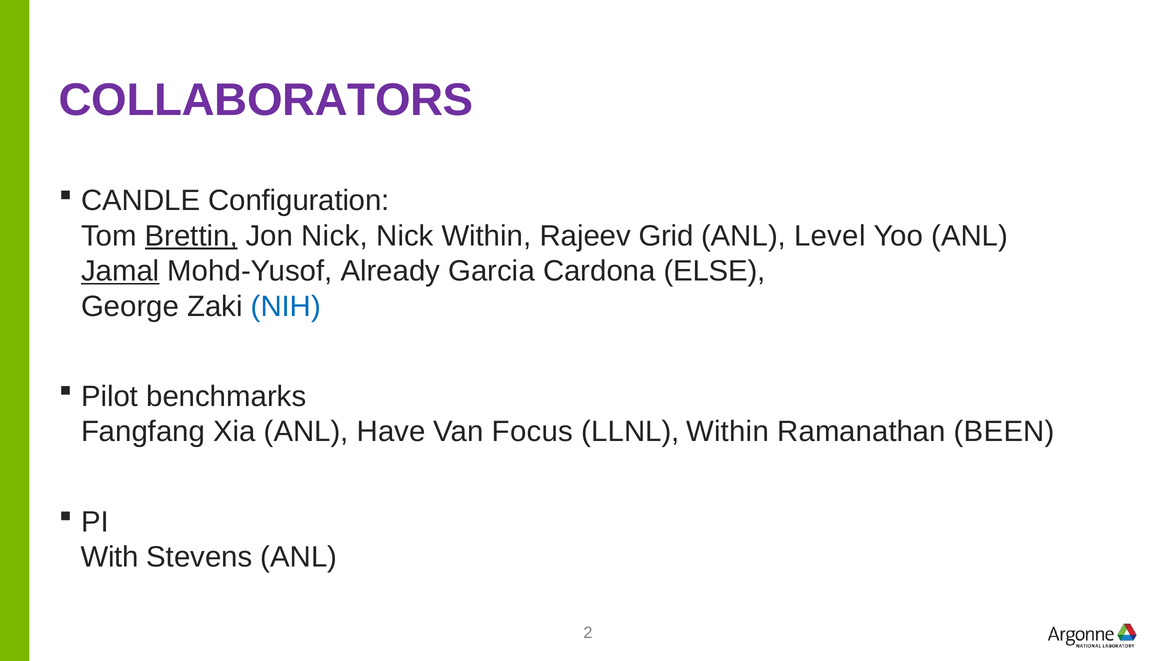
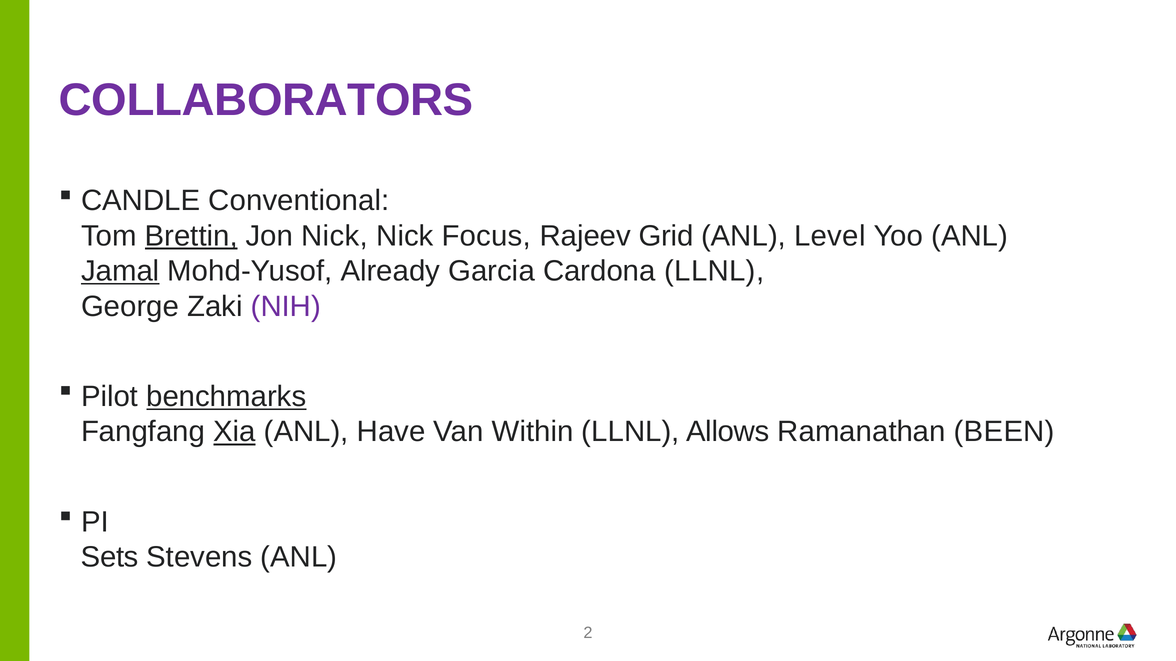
Configuration: Configuration -> Conventional (299, 201)
Nick Within: Within -> Focus (486, 236)
Cardona ELSE: ELSE -> LLNL (714, 271)
NIH colour: blue -> purple (286, 307)
benchmarks underline: none -> present (226, 397)
Xia underline: none -> present (234, 432)
Focus: Focus -> Within (533, 432)
LLNL Within: Within -> Allows (728, 432)
With: With -> Sets (110, 558)
